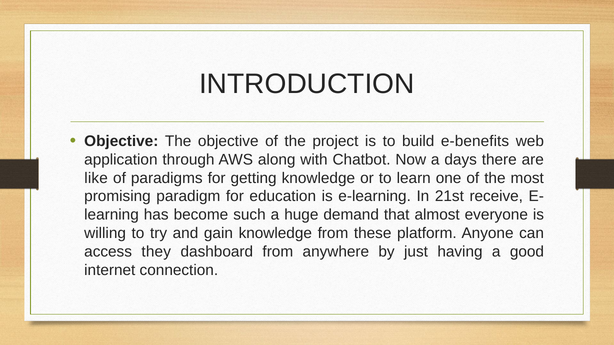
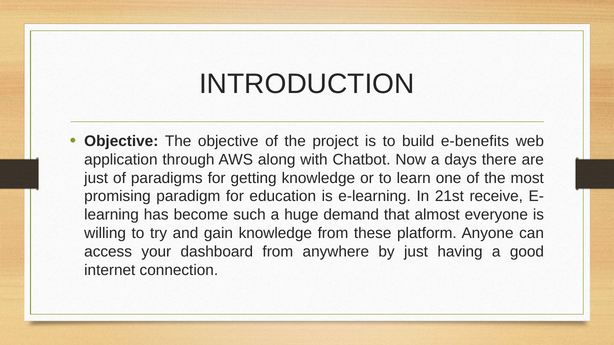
like: like -> just (96, 178)
they: they -> your (156, 252)
